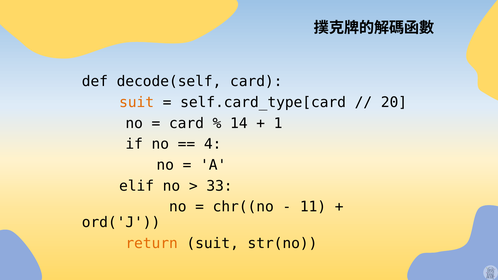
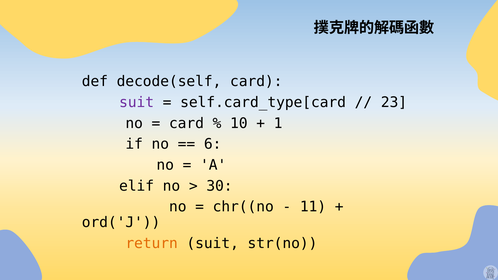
suit colour: orange -> purple (137, 102)
20: 20 -> 23 (394, 102)
14: 14 -> 10 (239, 123)
4: 4 -> 6 (213, 144)
33: 33 -> 30 (219, 186)
